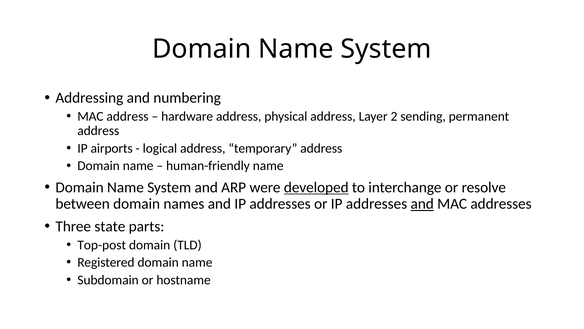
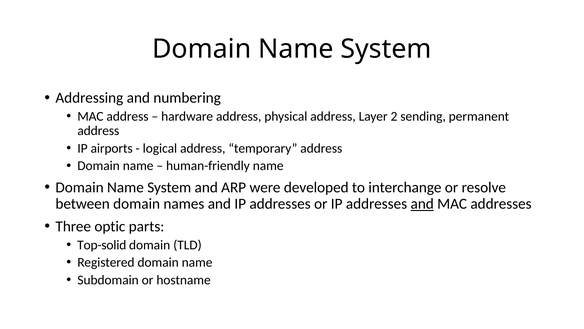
developed underline: present -> none (316, 187)
state: state -> optic (110, 226)
Top-post: Top-post -> Top-solid (102, 245)
